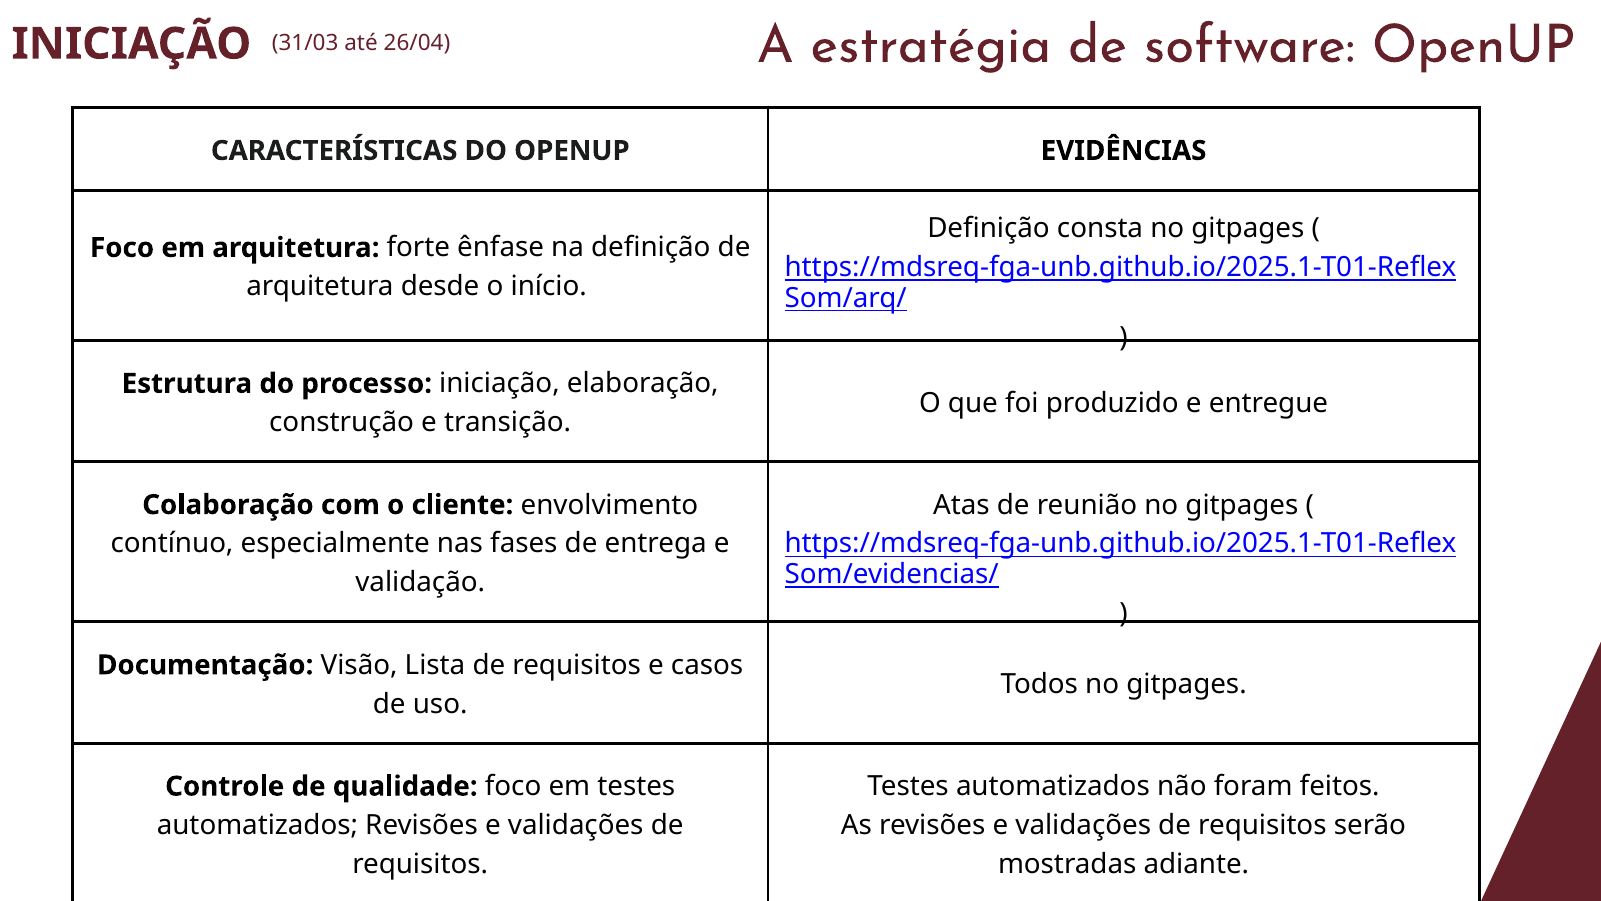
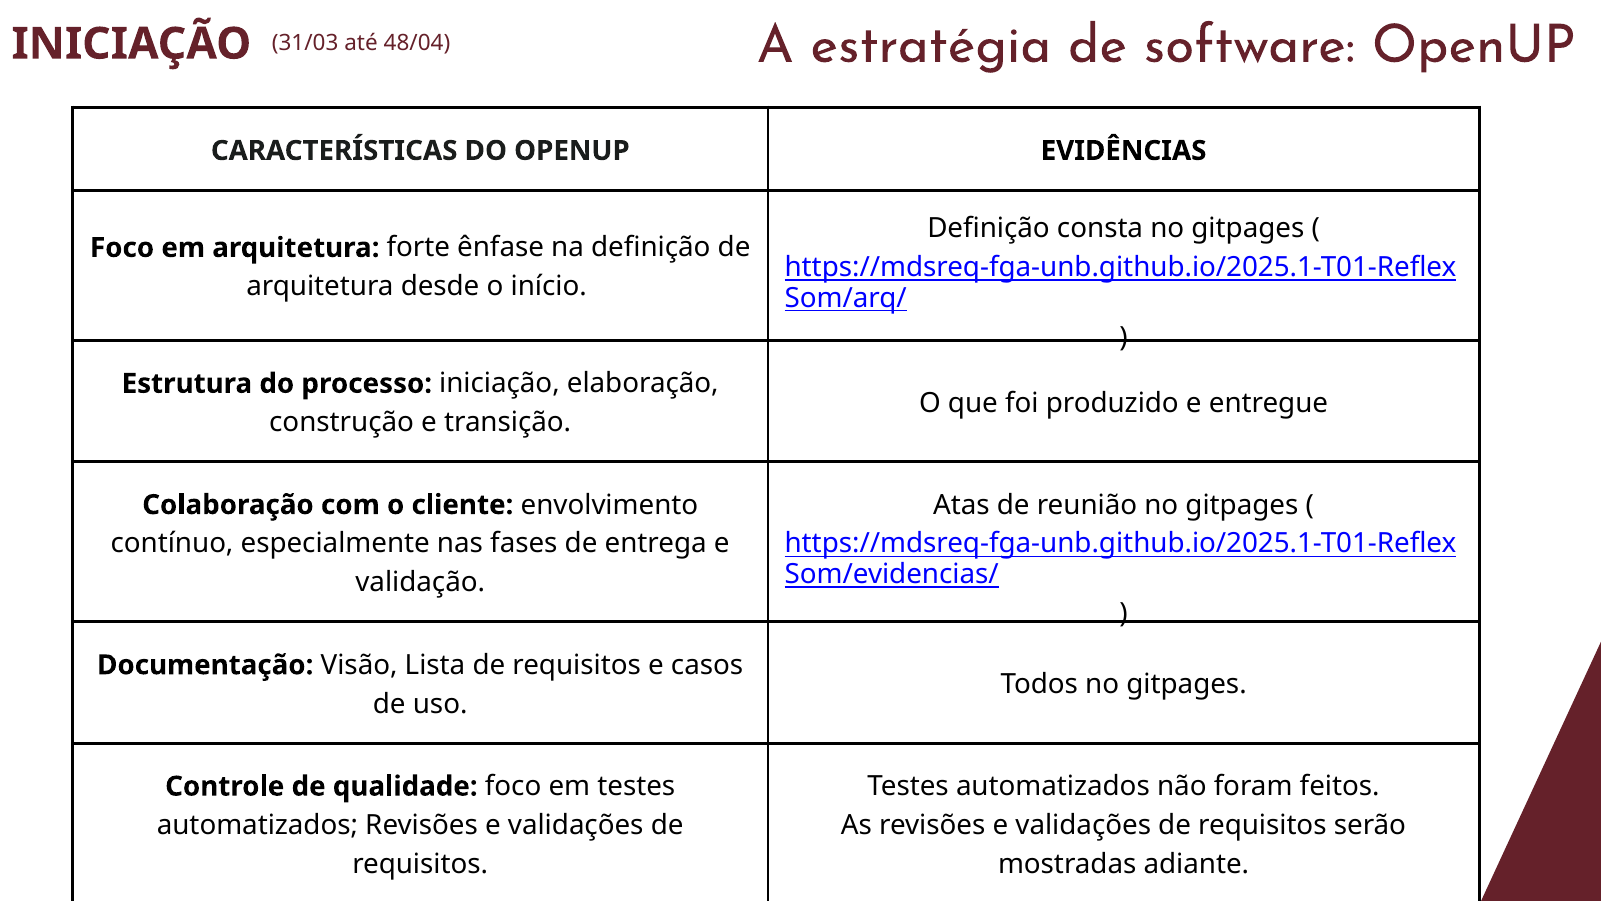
26/04: 26/04 -> 48/04 (417, 43)
